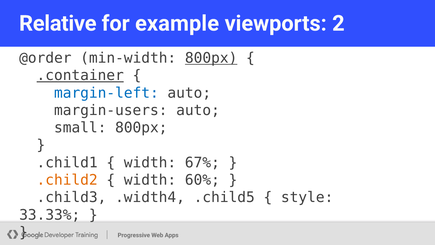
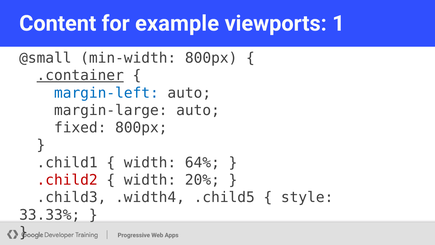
Relative: Relative -> Content (58, 23)
2: 2 -> 1 (338, 23)
@order: @order -> @small (45, 58)
800px underline: present -> none (211, 58)
margin-users: margin-users -> margin-large (111, 110)
small: small -> fixed (80, 128)
67%: 67% -> 64% (202, 162)
.child2 colour: orange -> red (67, 180)
60%: 60% -> 20% (202, 180)
